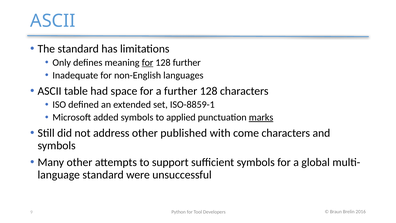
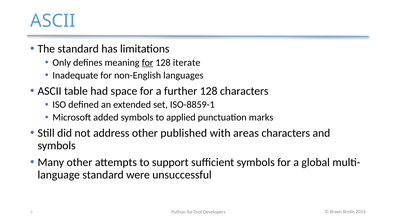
128 further: further -> iterate (187, 62)
marks underline: present -> none (261, 117)
come: come -> areas (246, 133)
